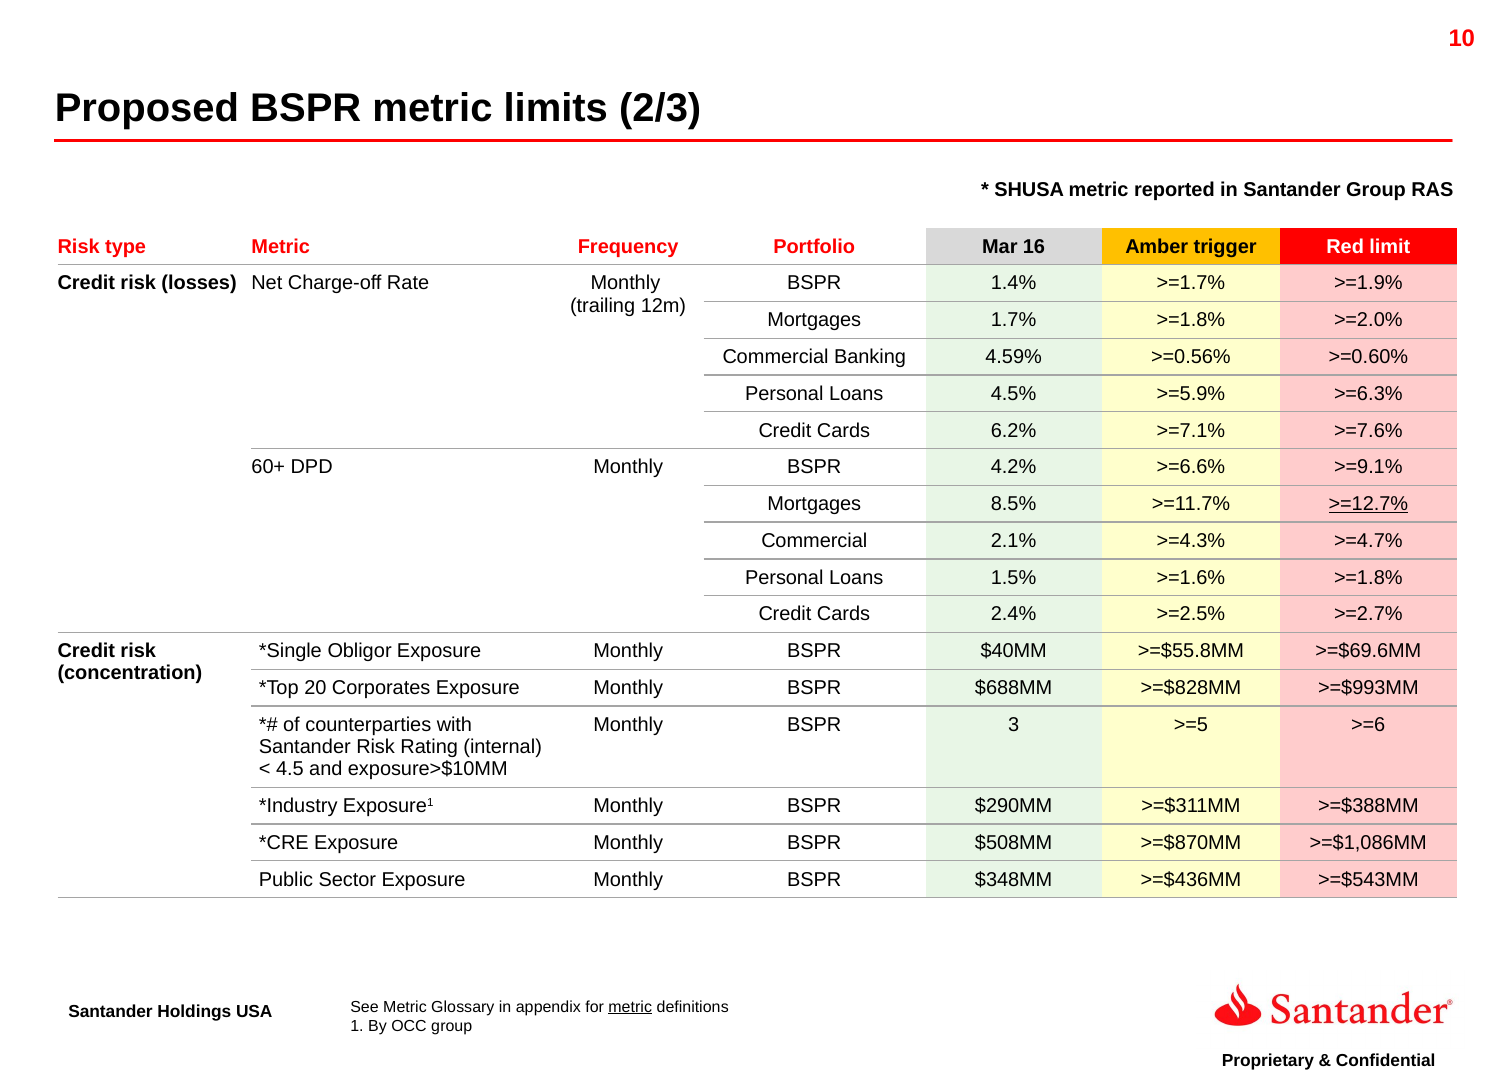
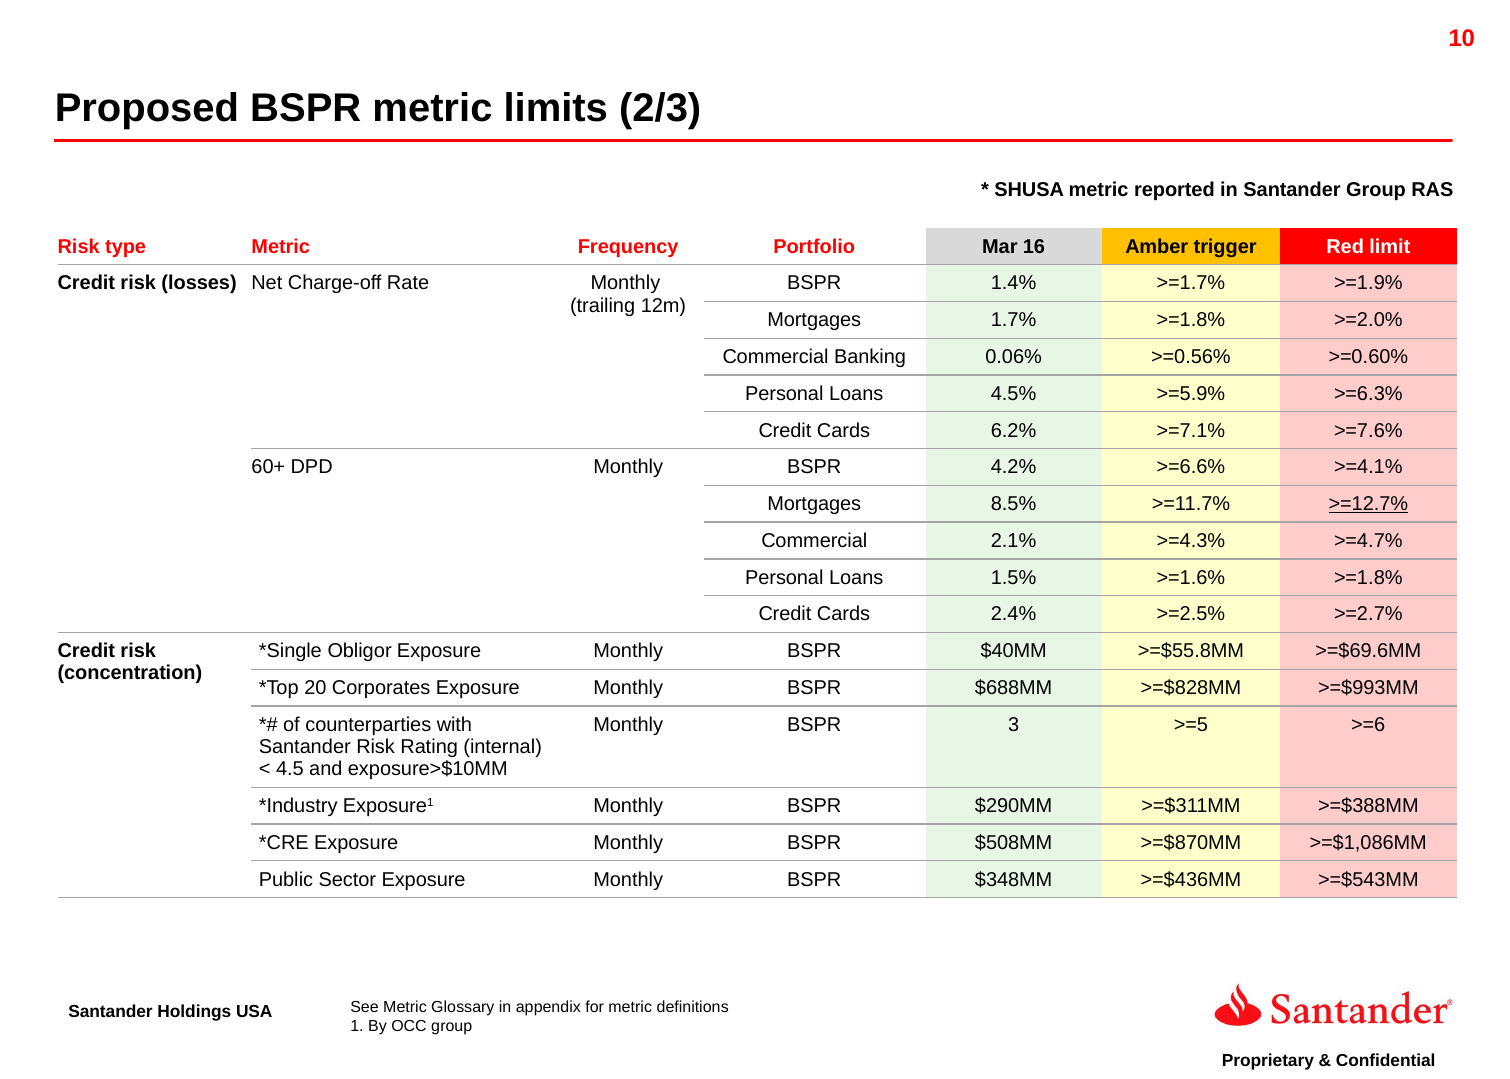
4.59%: 4.59% -> 0.06% (1014, 357)
>=9.1%: >=9.1% -> >=4.1% (1368, 467)
metric underline: present -> none (630, 1006)
